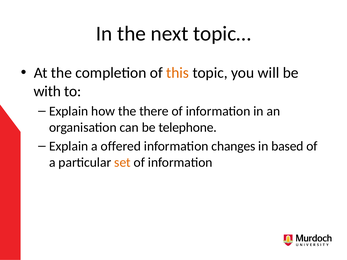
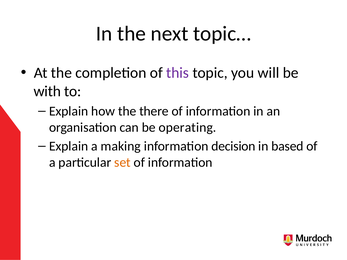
this colour: orange -> purple (178, 73)
telephone: telephone -> operating (188, 127)
offered: offered -> making (121, 146)
changes: changes -> decision (233, 146)
